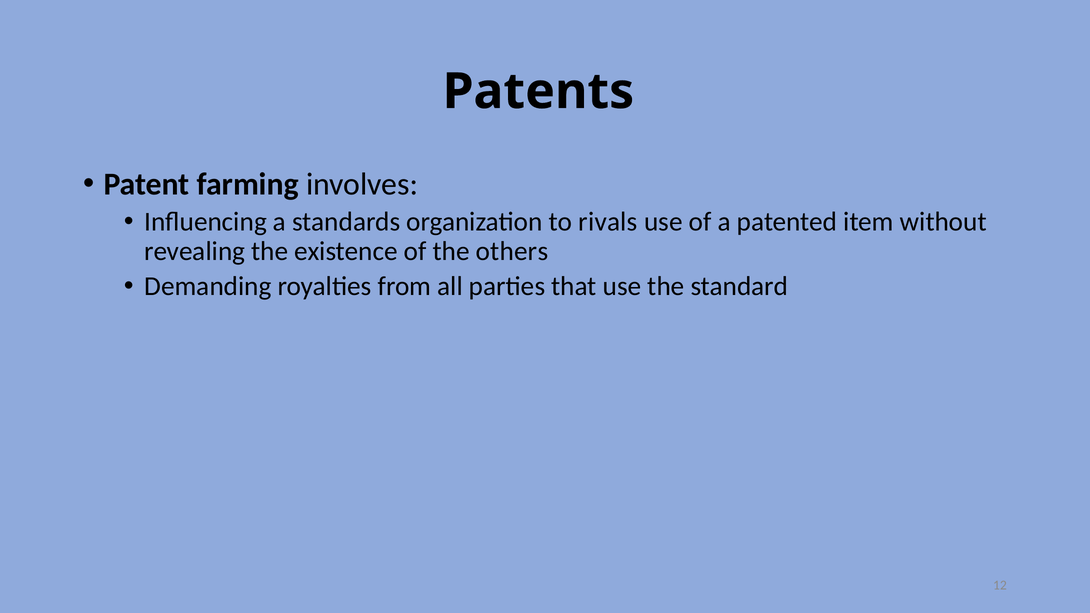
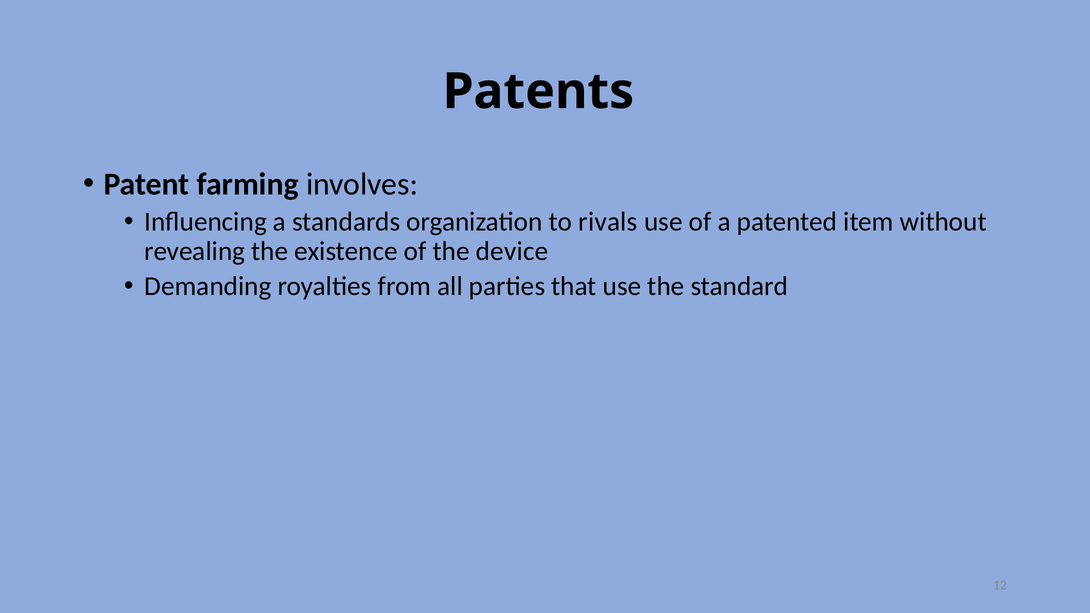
others: others -> device (512, 251)
